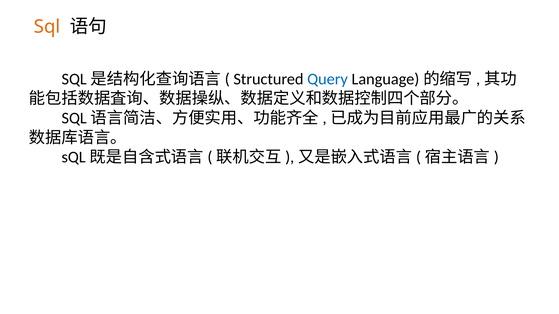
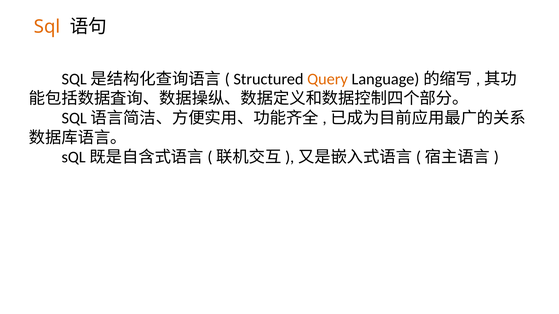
Query colour: blue -> orange (328, 79)
